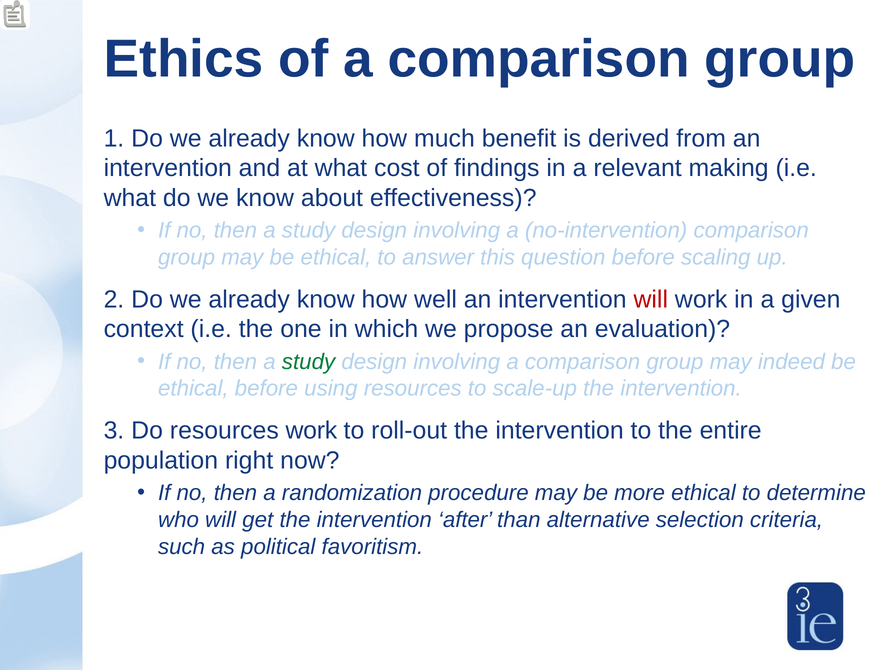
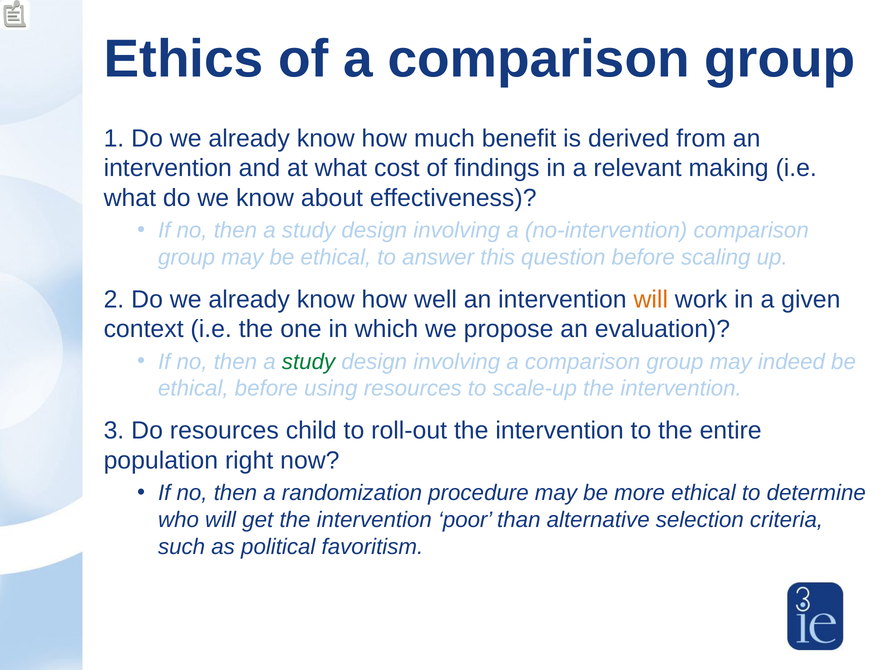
will colour: red -> orange (651, 299)
resources work: work -> child (311, 431)
after: after -> poor (465, 520)
